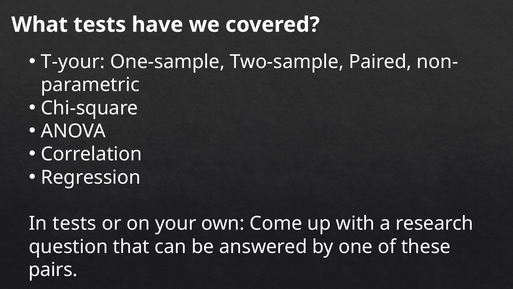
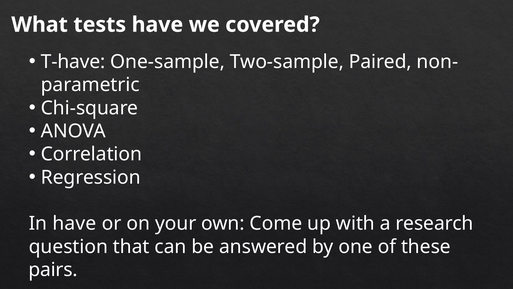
T-your: T-your -> T-have (73, 62)
In tests: tests -> have (75, 223)
